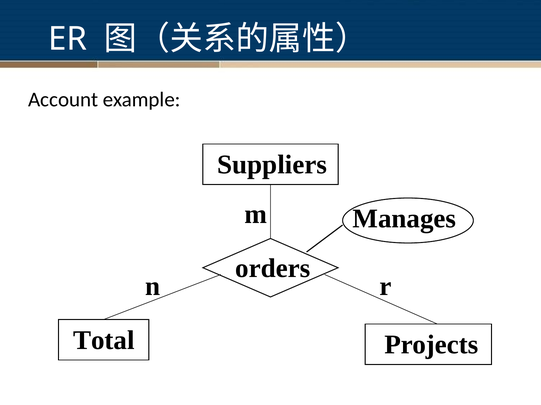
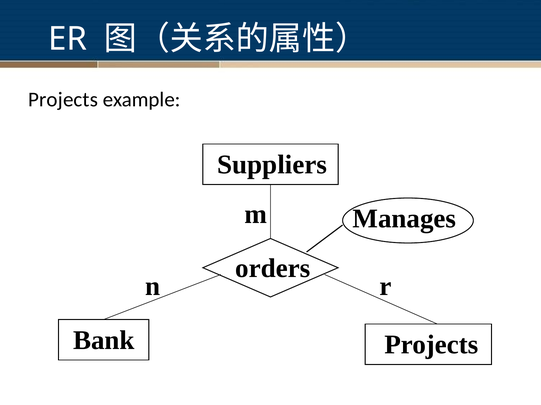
Account: Account -> Projects (63, 100)
Total: Total -> Bank (104, 341)
